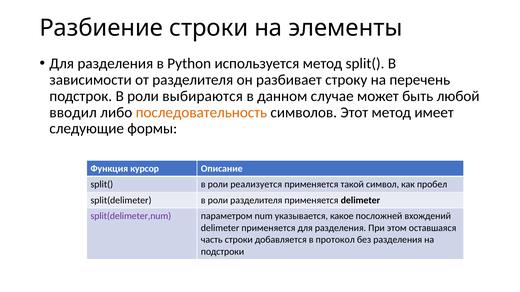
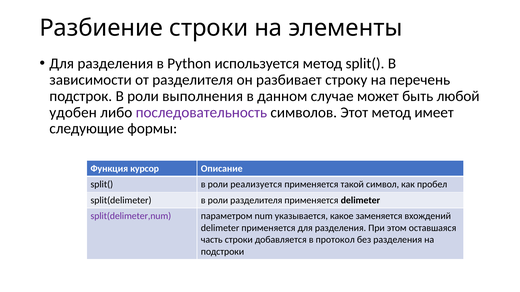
выбираются: выбираются -> выполнения (203, 96)
вводил: вводил -> удобен (73, 113)
последовательность colour: orange -> purple (201, 113)
посложней: посложней -> заменяется (379, 216)
